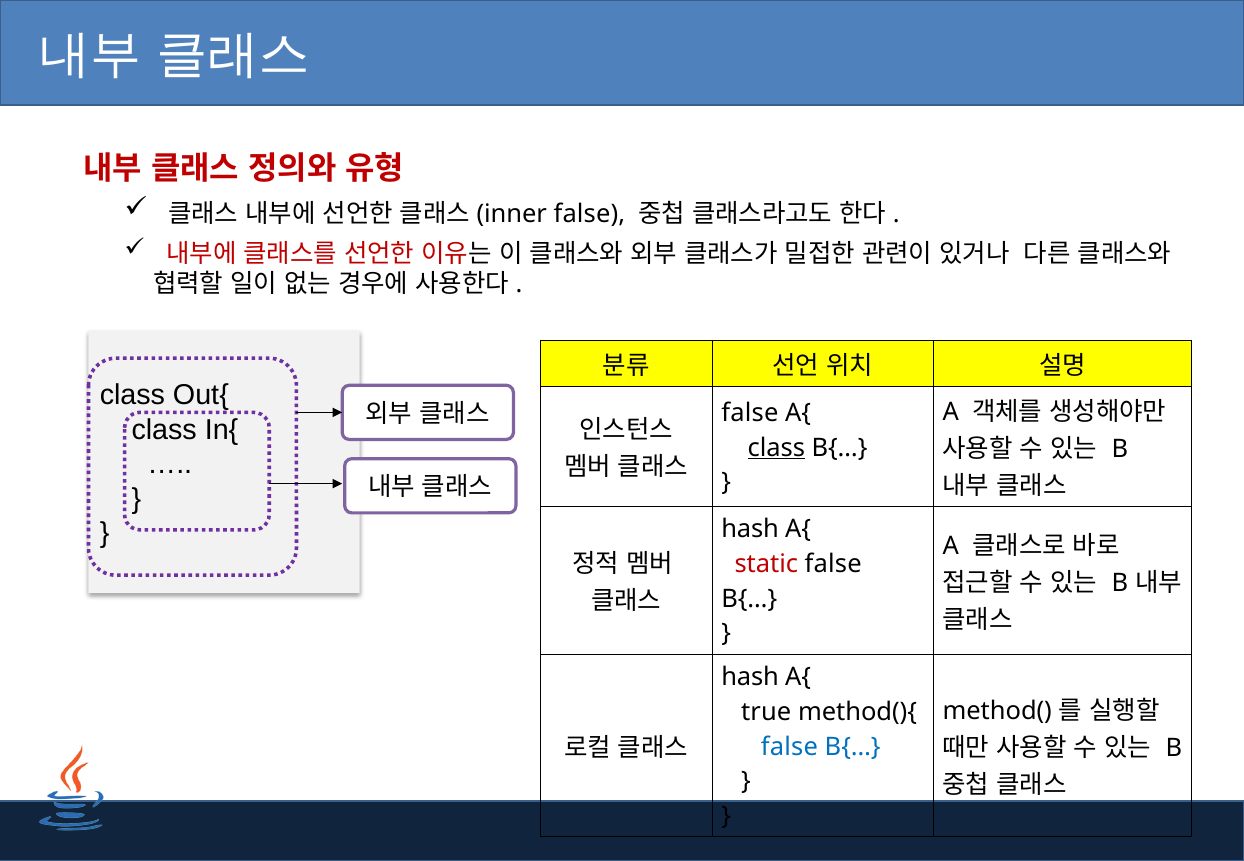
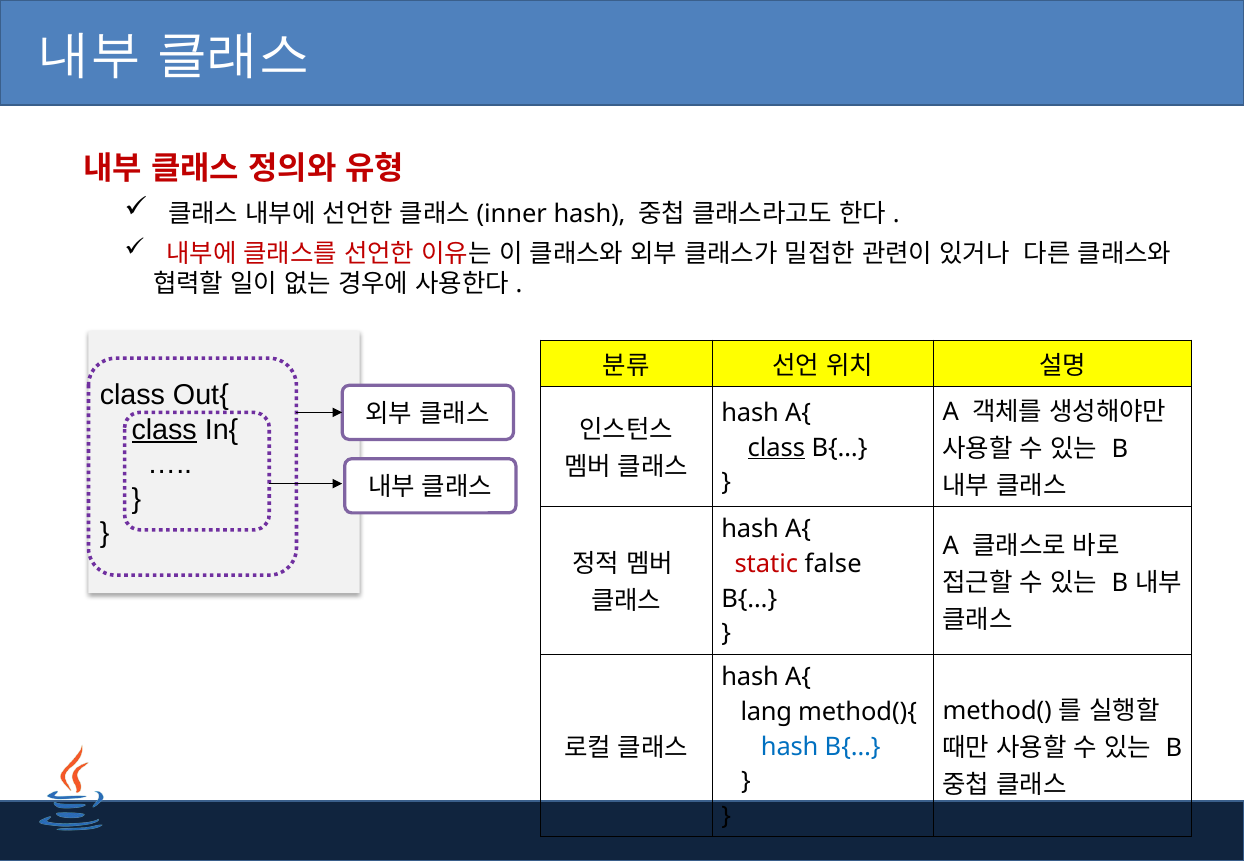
false: false -> hash (590, 214)
false: false -> hash (750, 413)
class underline: none -> present (164, 430)
true: true -> lang (766, 712)
false: false -> hash (790, 747)
